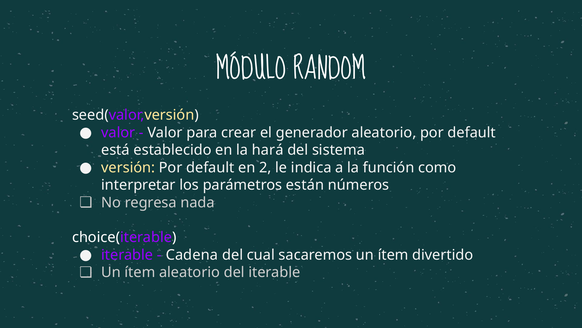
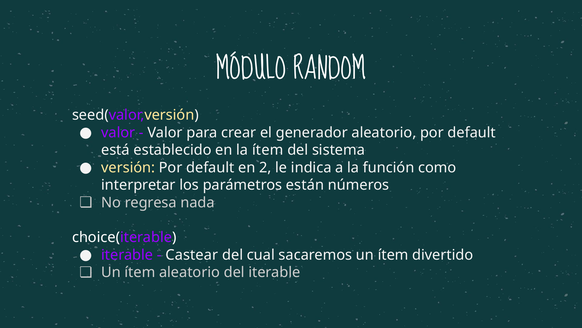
la hará: hará -> ítem (268, 150)
Cadena: Cadena -> Castear (192, 255)
